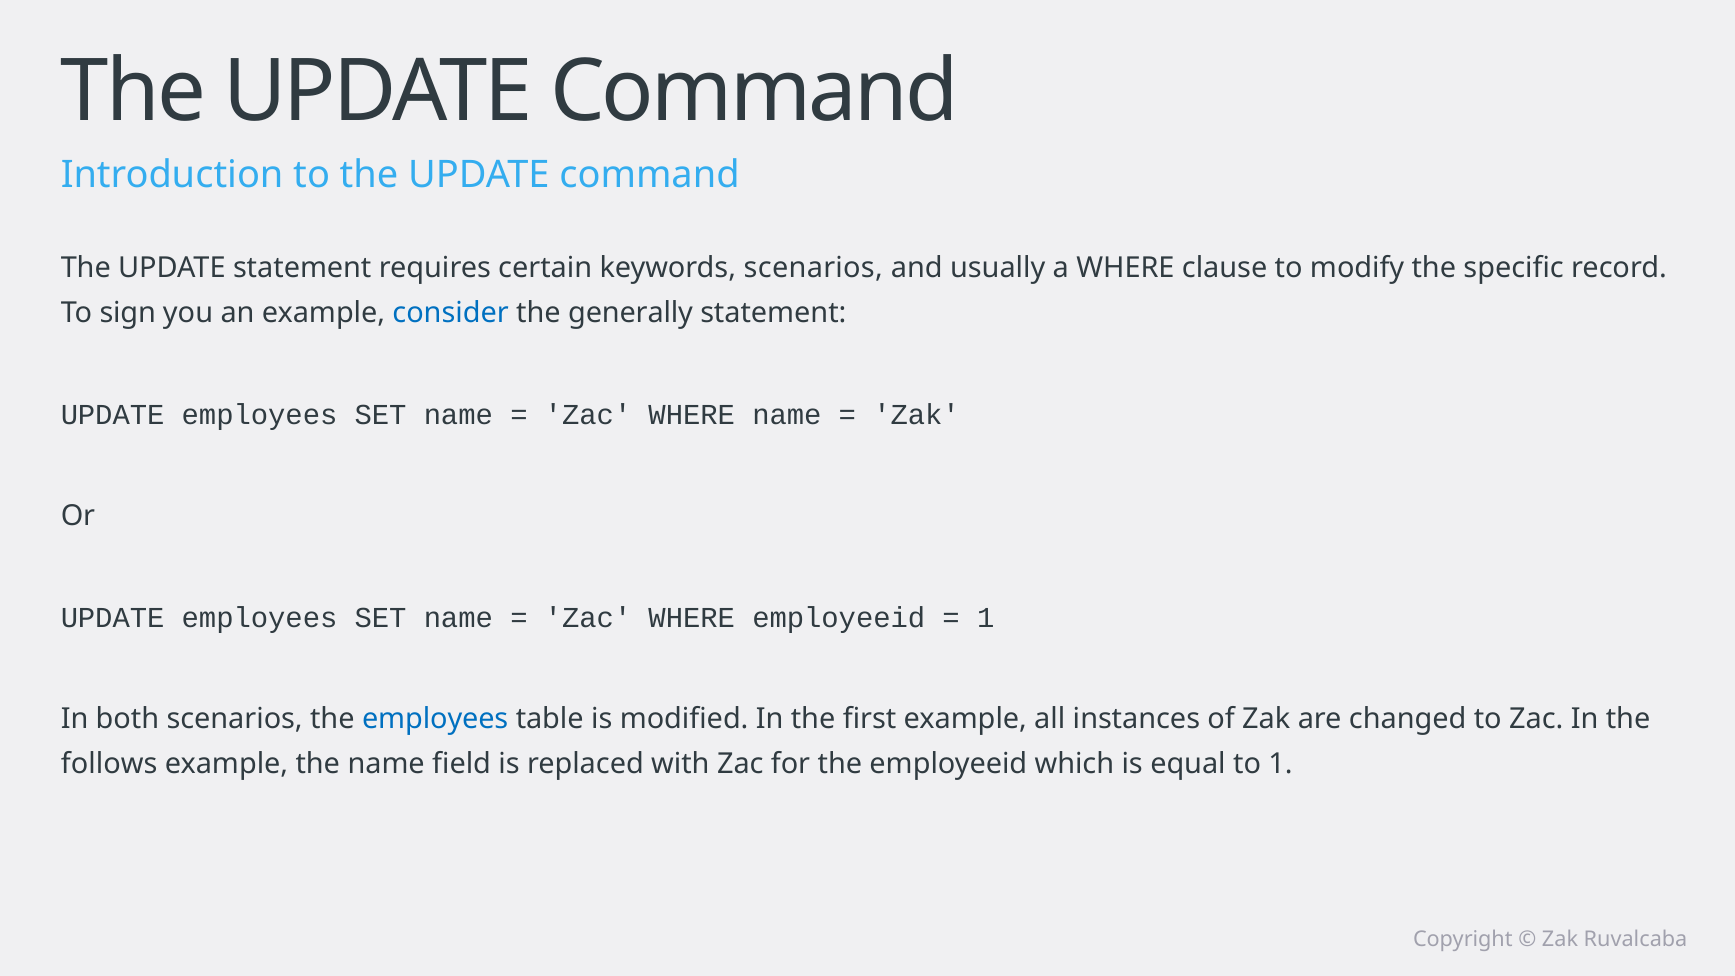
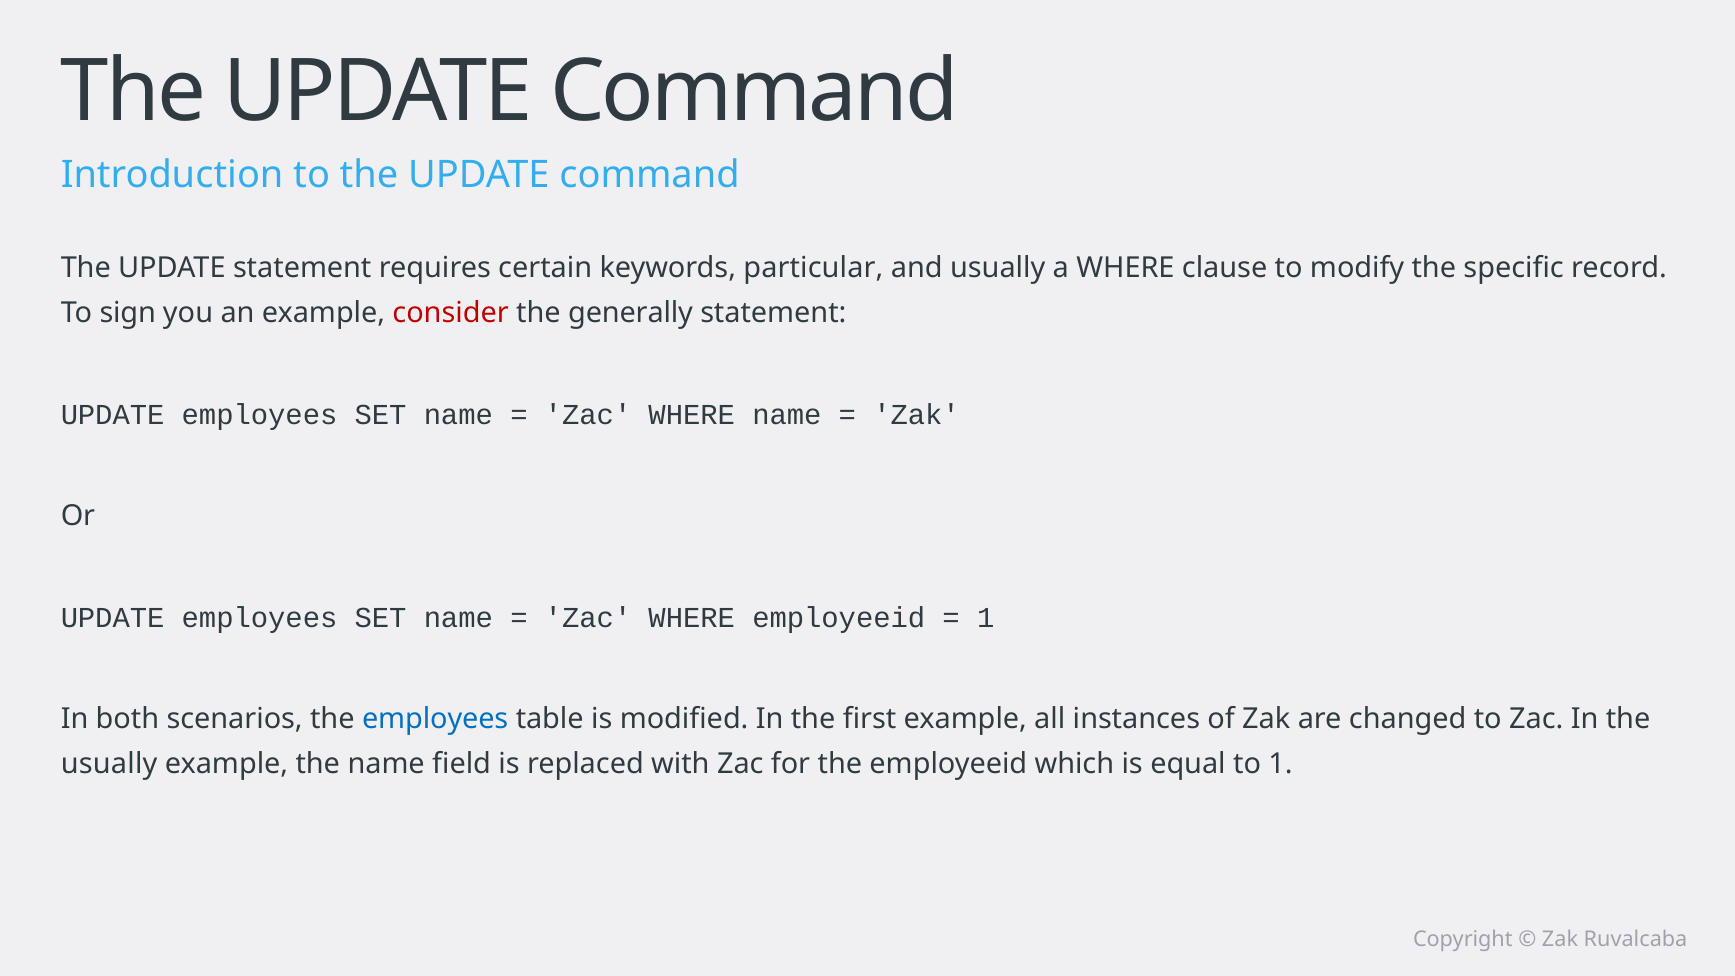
keywords scenarios: scenarios -> particular (813, 268)
consider colour: blue -> red (451, 313)
follows: follows -> usually (109, 764)
